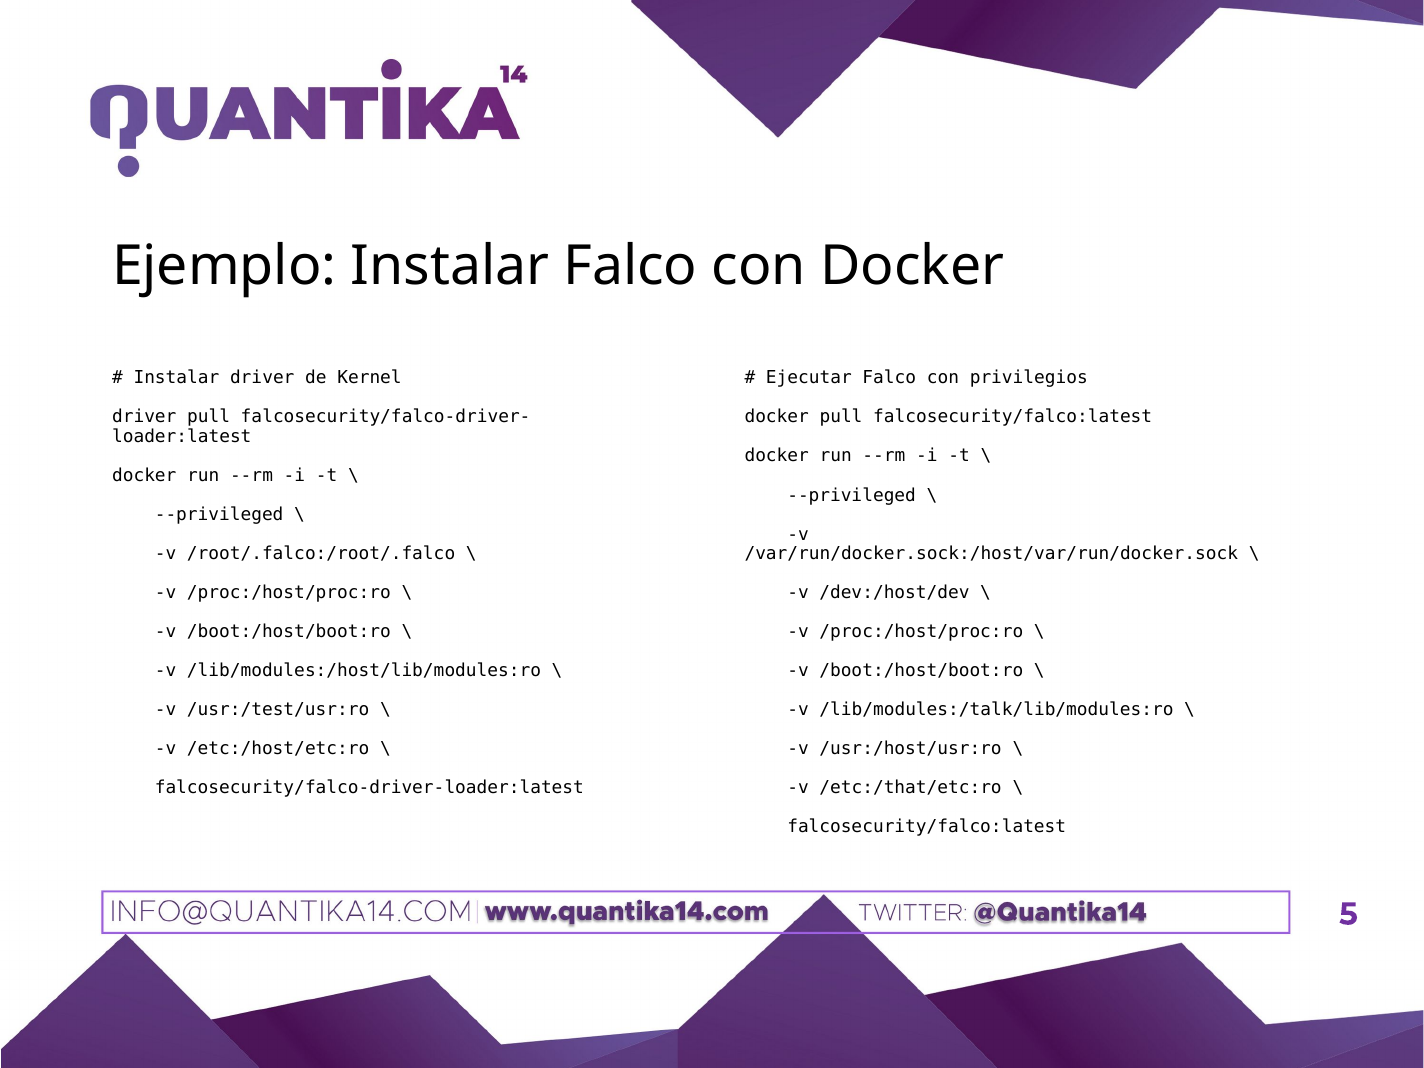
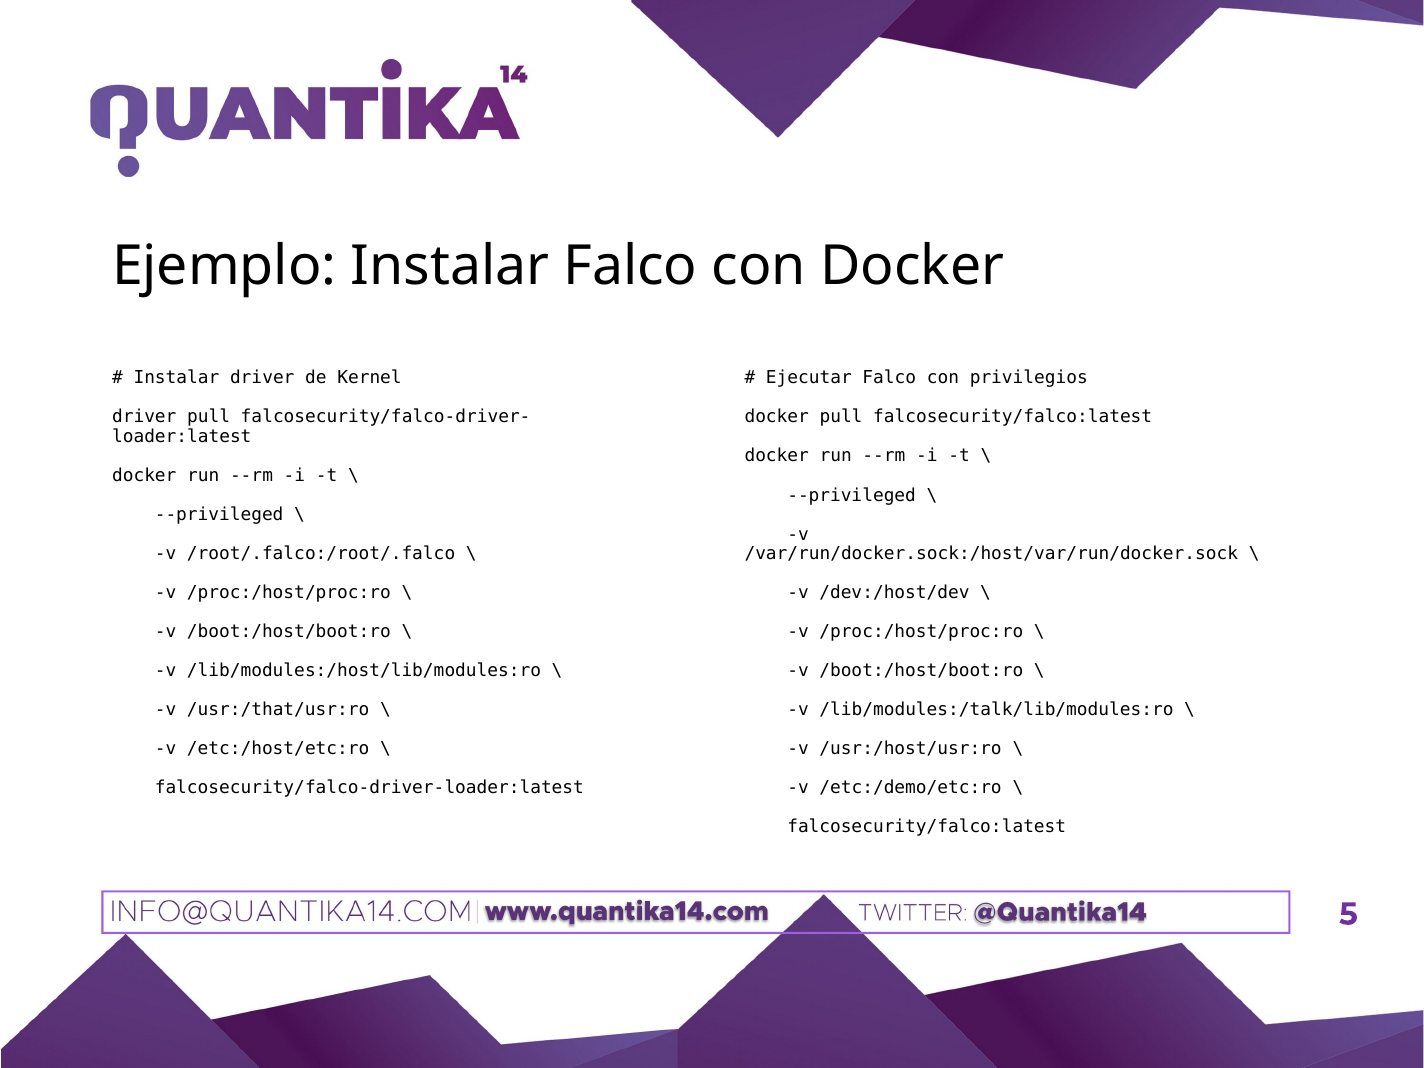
/usr:/test/usr:ro: /usr:/test/usr:ro -> /usr:/that/usr:ro (278, 710)
/etc:/that/etc:ro: /etc:/that/etc:ro -> /etc:/demo/etc:ro (911, 788)
